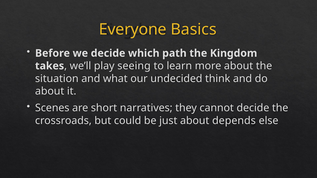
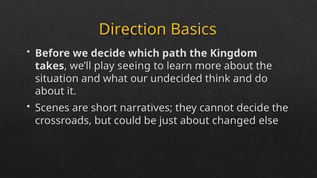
Everyone: Everyone -> Direction (133, 30)
depends: depends -> changed (234, 121)
